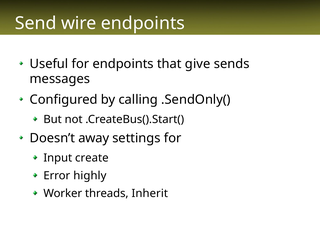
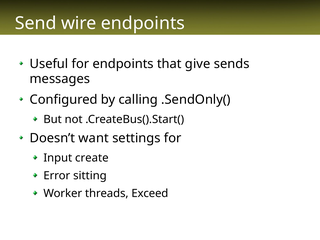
away: away -> want (94, 138)
highly: highly -> sitting (90, 176)
Inherit: Inherit -> Exceed (150, 193)
